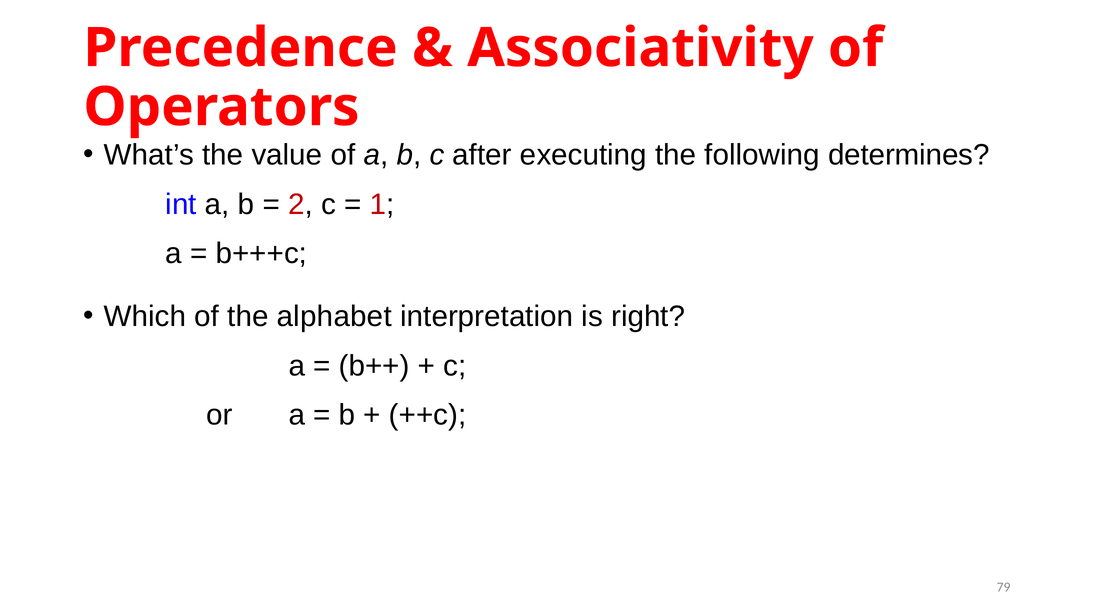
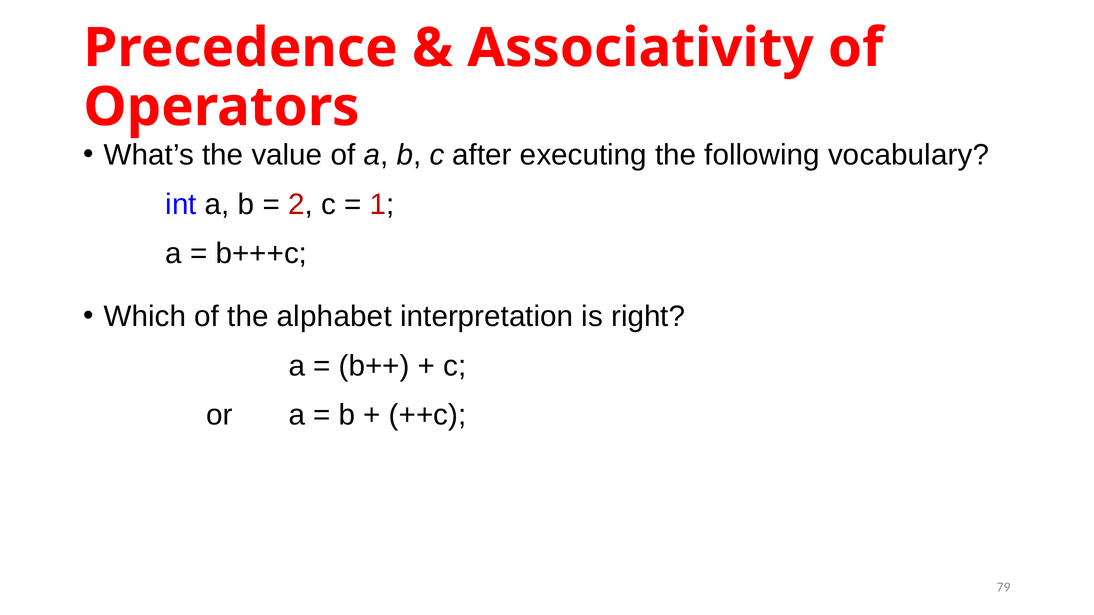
determines: determines -> vocabulary (909, 155)
